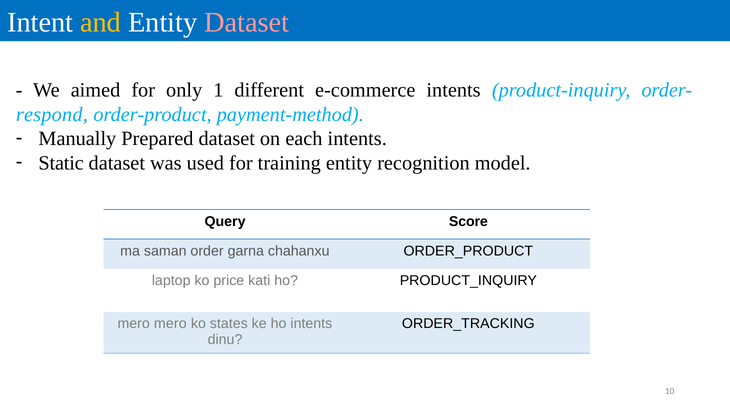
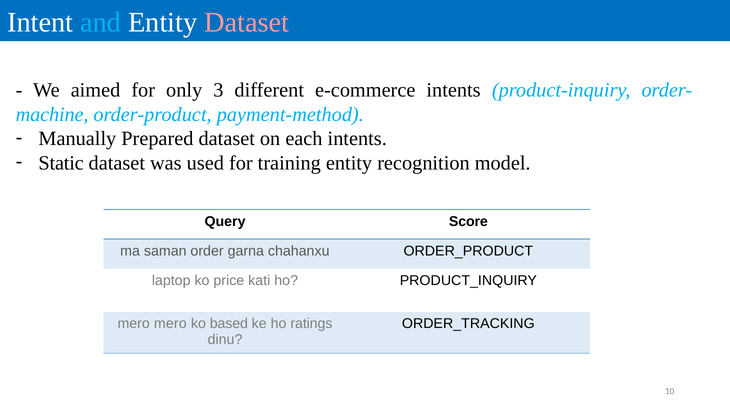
and colour: yellow -> light blue (101, 23)
1: 1 -> 3 (218, 90)
respond: respond -> machine (52, 115)
states: states -> based (229, 324)
ho intents: intents -> ratings (311, 324)
